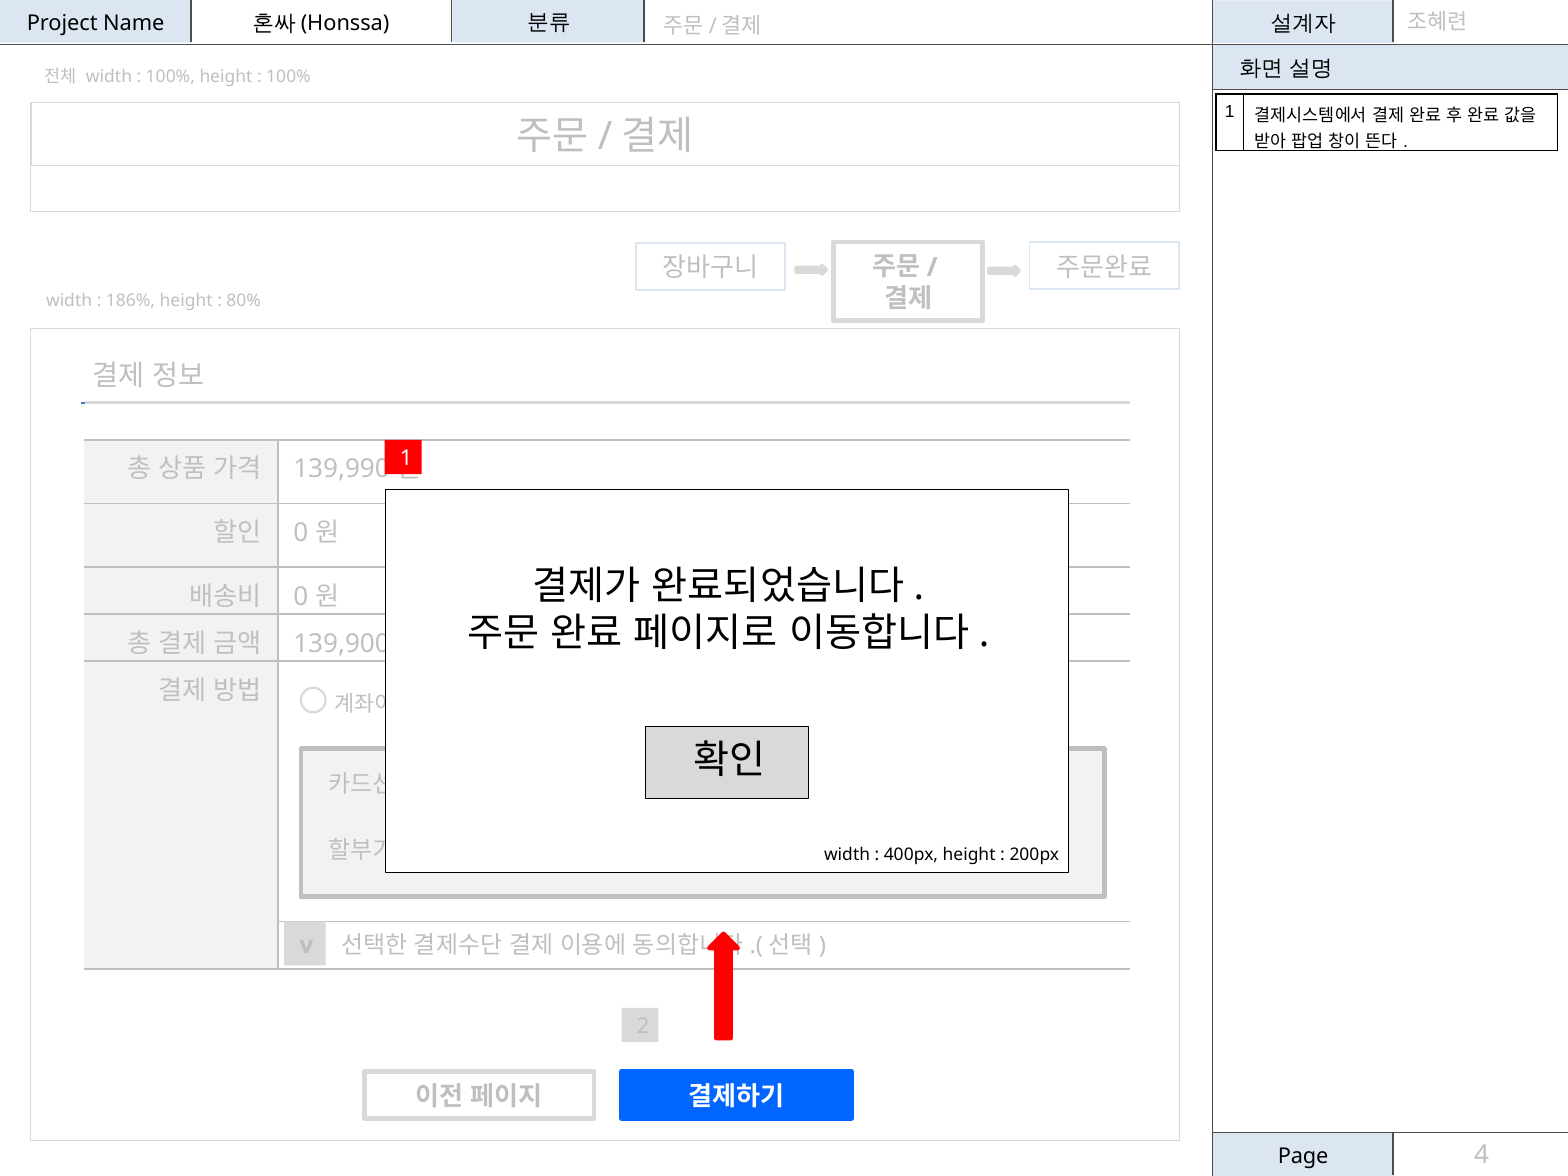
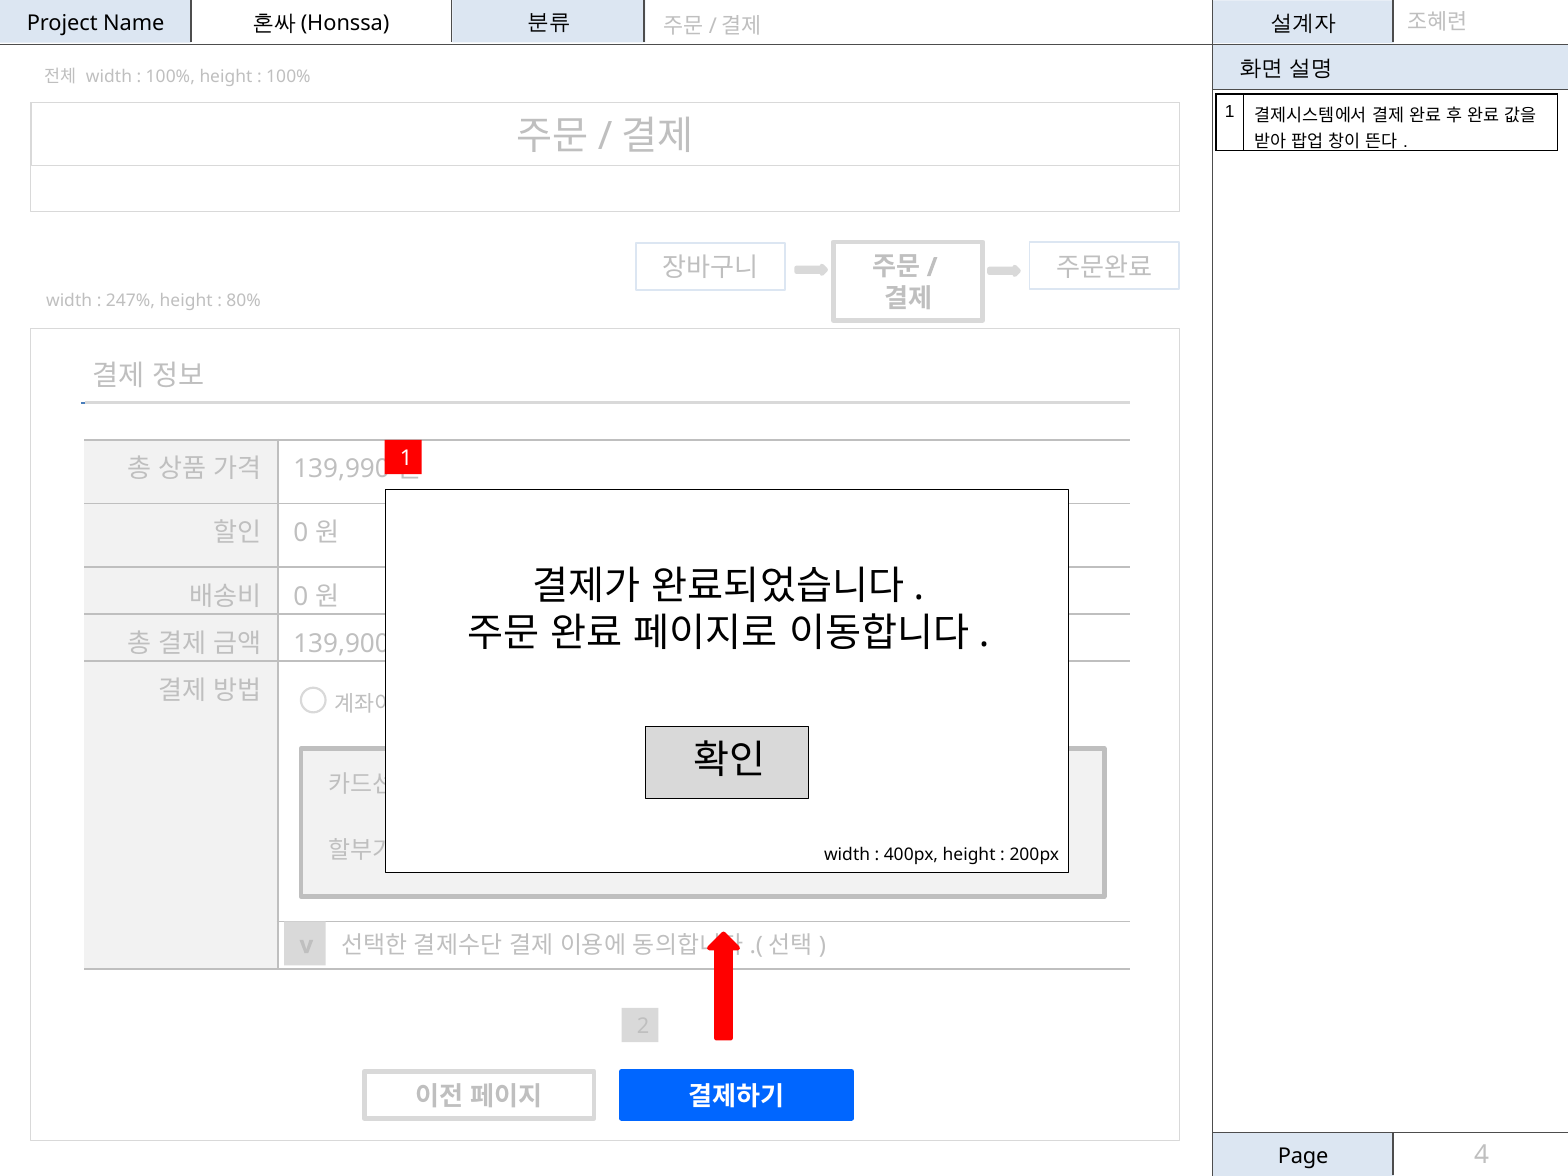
186%: 186% -> 247% (131, 301)
